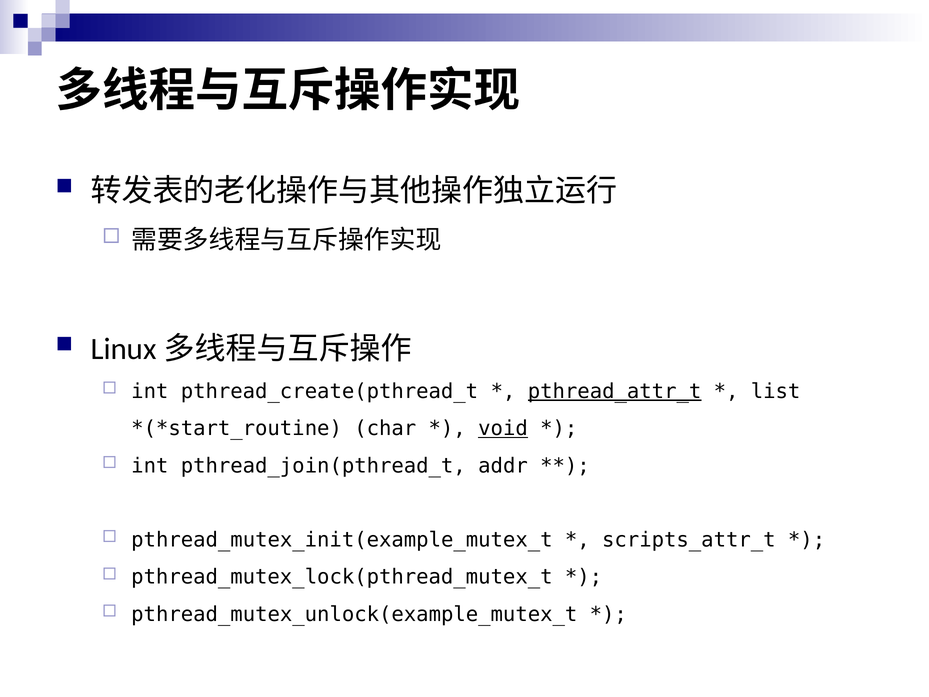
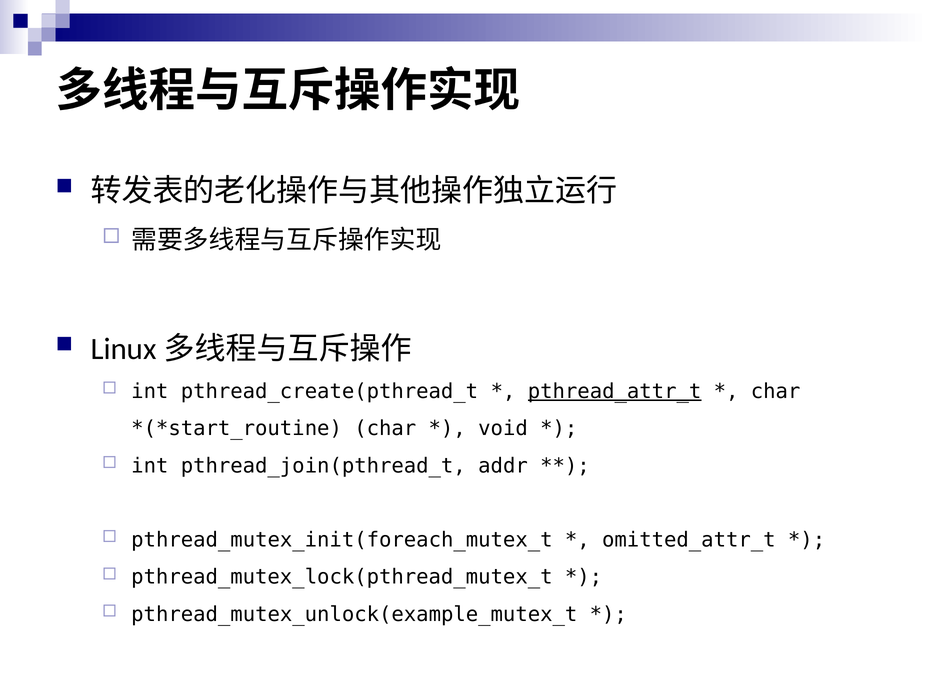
list: list -> char (776, 391)
void underline: present -> none (503, 428)
pthread_mutex_init(example_mutex_t: pthread_mutex_init(example_mutex_t -> pthread_mutex_init(foreach_mutex_t (342, 540)
scripts_attr_t: scripts_attr_t -> omitted_attr_t (689, 540)
